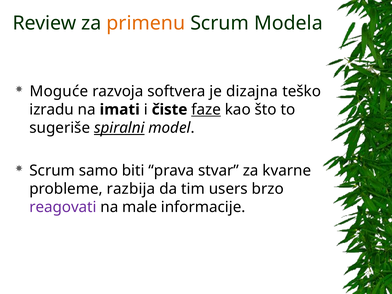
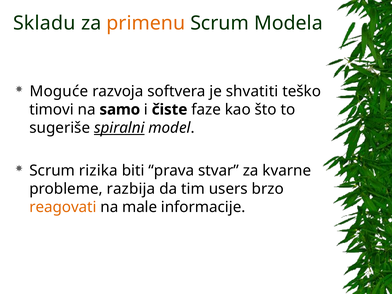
Review: Review -> Skladu (44, 23)
dizajna: dizajna -> shvatiti (252, 91)
izradu: izradu -> timovi (52, 110)
imati: imati -> samo (120, 110)
faze underline: present -> none (206, 110)
samo: samo -> rizika (98, 171)
reagovati colour: purple -> orange (63, 207)
